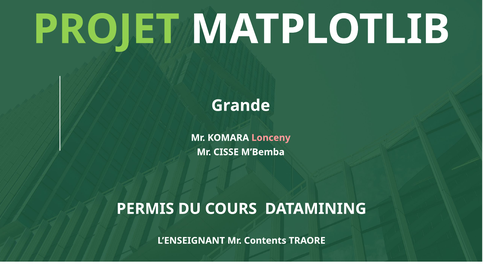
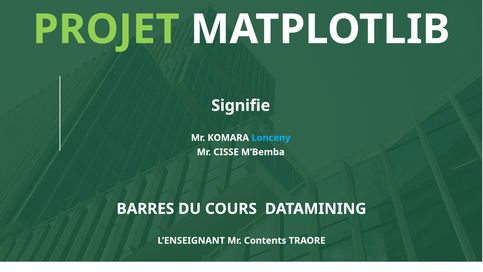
Grande: Grande -> Signifie (241, 105)
Lonceny colour: pink -> light blue (271, 138)
PERMIS: PERMIS -> BARRES (145, 209)
